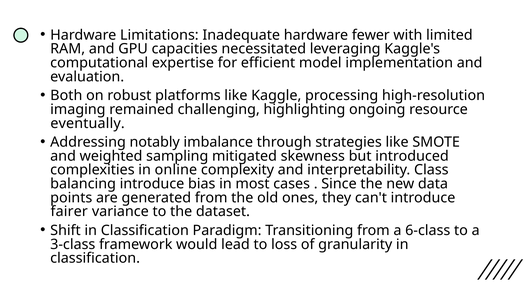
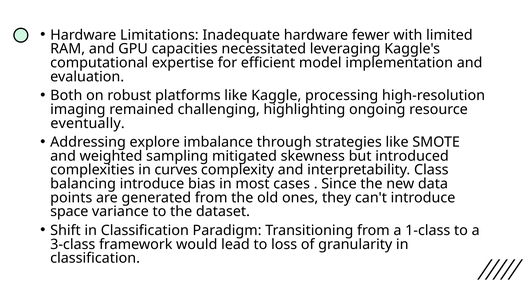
notably: notably -> explore (155, 142)
online: online -> curves (176, 170)
fairer: fairer -> space (69, 212)
6-class: 6-class -> 1-class (428, 231)
